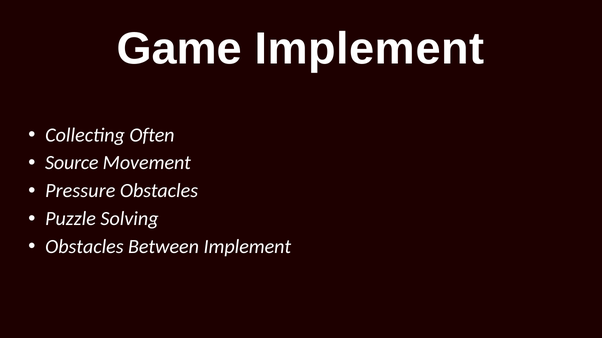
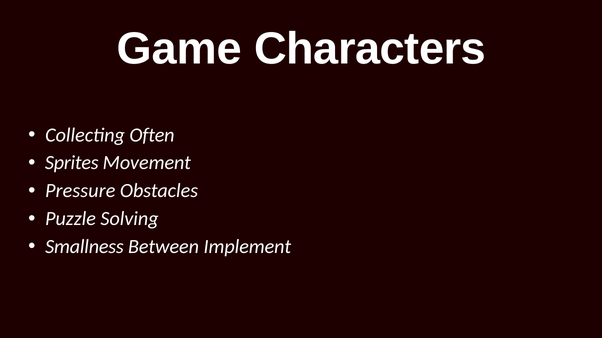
Game Implement: Implement -> Characters (370, 49)
Source: Source -> Sprites (72, 163)
Obstacles: Obstacles -> Smallness (84, 247)
